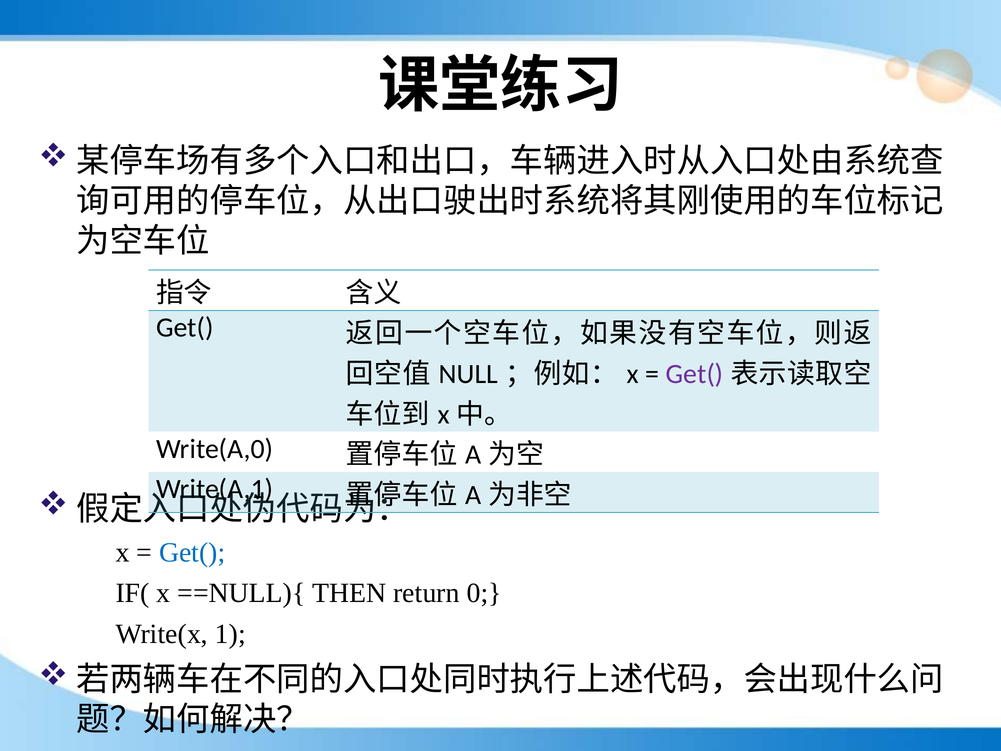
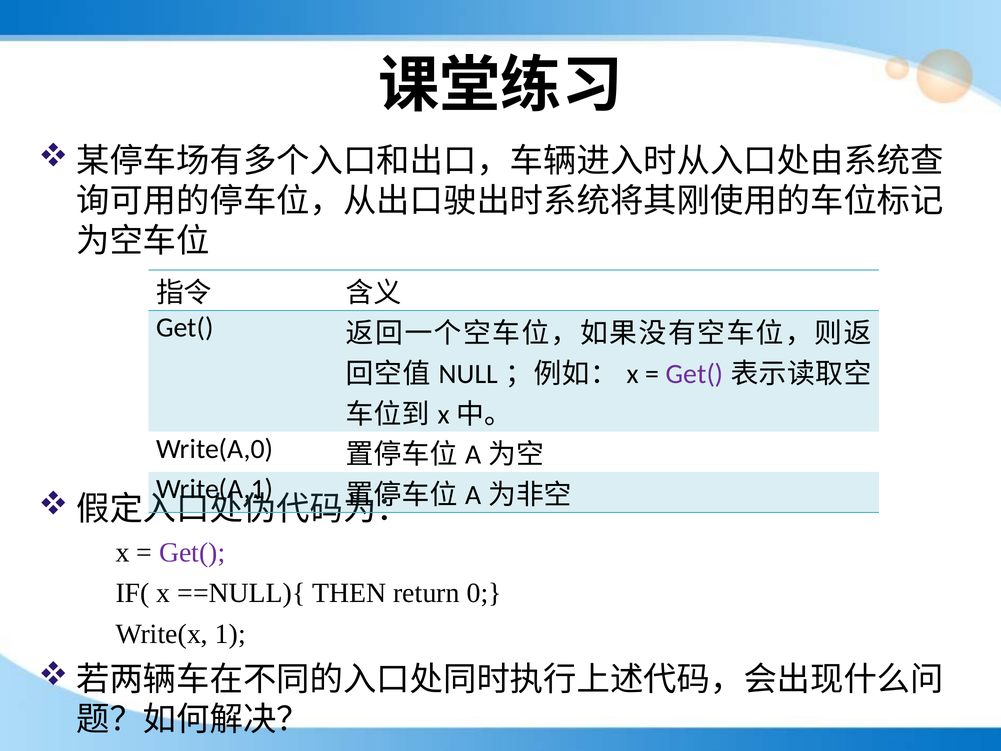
Get( colour: blue -> purple (192, 552)
